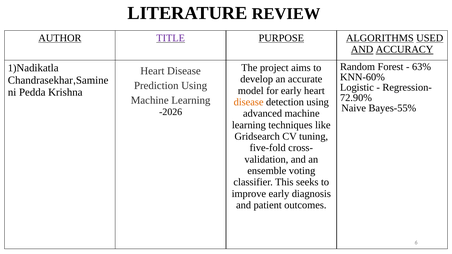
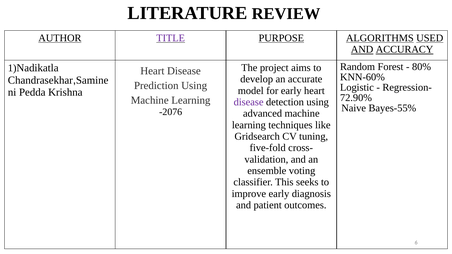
63%: 63% -> 80% (422, 67)
disease colour: orange -> purple (249, 102)
-2026: -2026 -> -2076 (171, 112)
